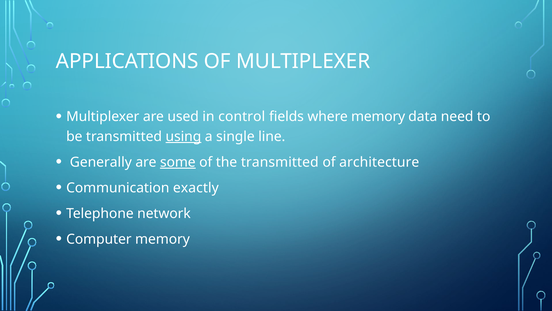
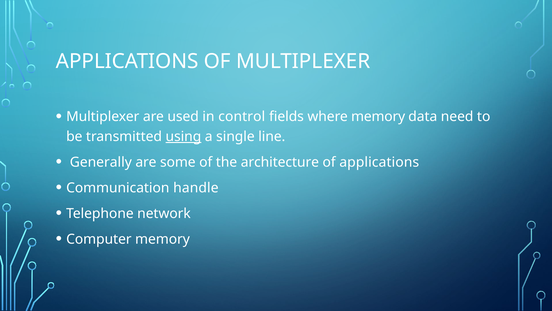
some underline: present -> none (178, 162)
the transmitted: transmitted -> architecture (280, 162)
of architecture: architecture -> applications (379, 162)
exactly: exactly -> handle (196, 188)
